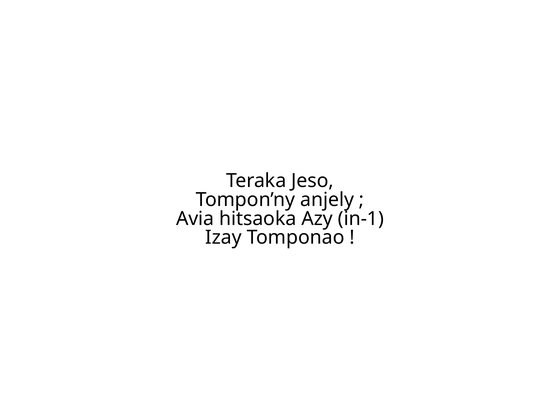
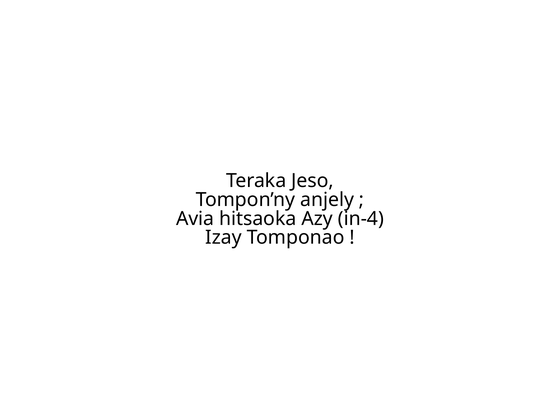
in-1: in-1 -> in-4 (361, 219)
